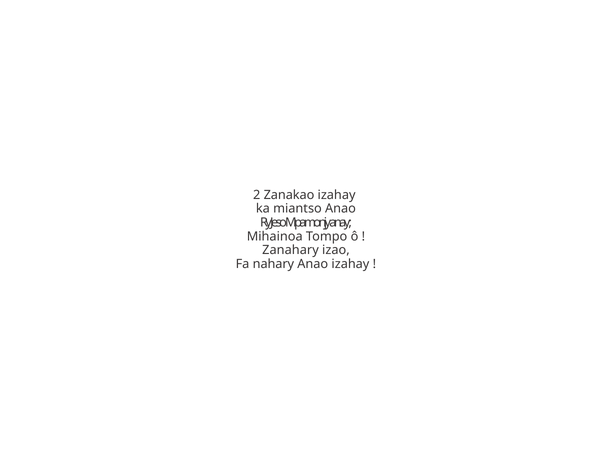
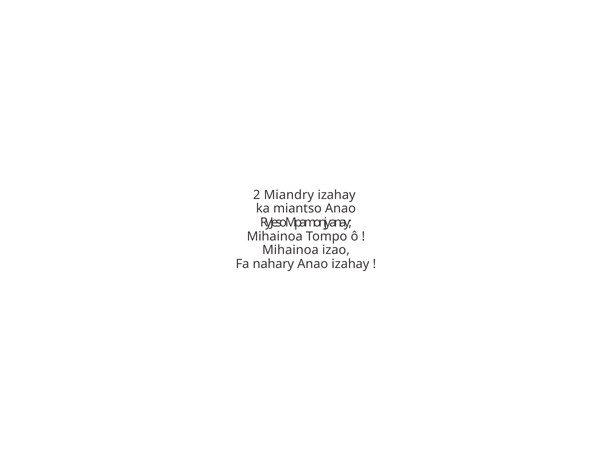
Zanakao: Zanakao -> Miandry (289, 195)
Zanahary: Zanahary -> Mihainoa (290, 250)
